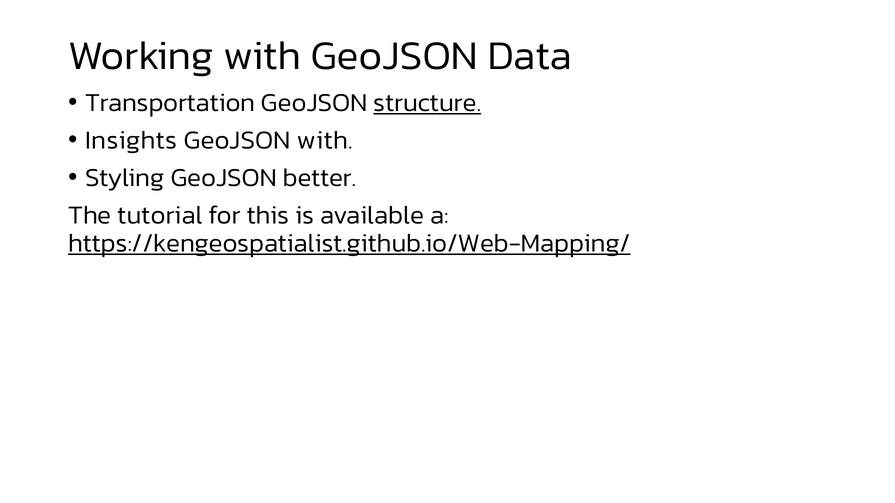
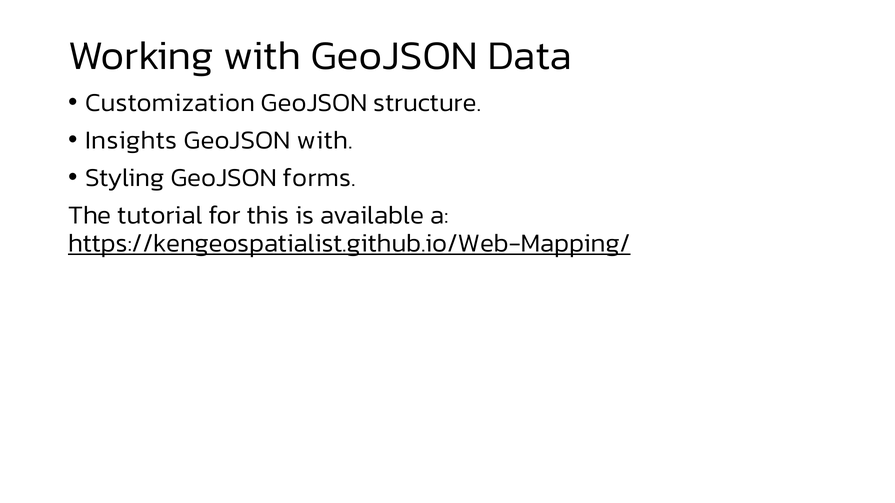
Transportation: Transportation -> Customization (170, 103)
structure underline: present -> none (427, 103)
better: better -> forms (319, 178)
